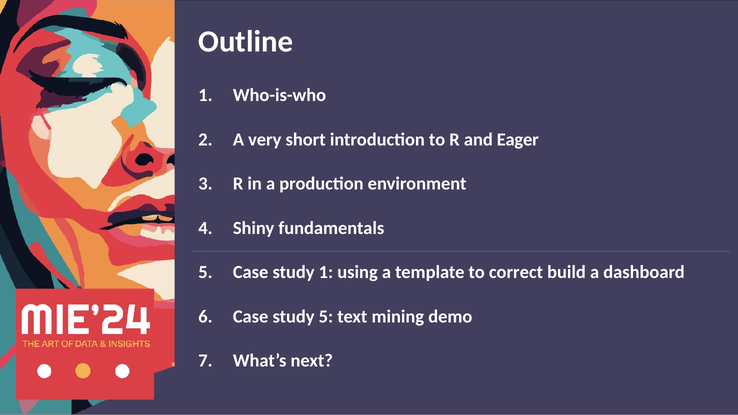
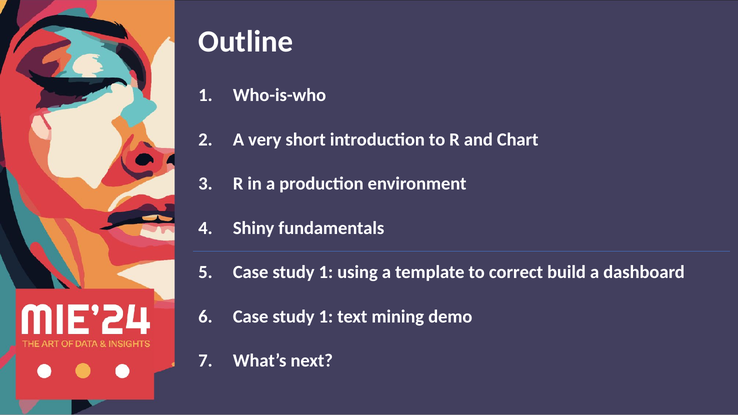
Eager: Eager -> Chart (518, 140)
5: 5 -> 1 (326, 317)
